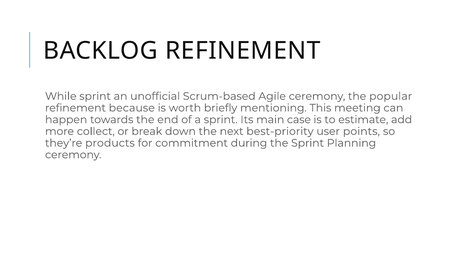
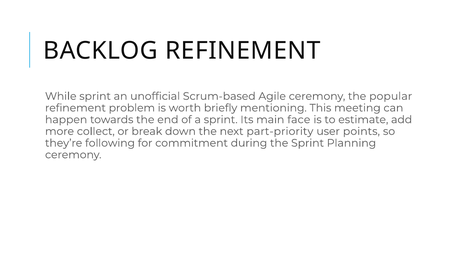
because: because -> problem (132, 108)
case: case -> face (299, 120)
best-priority: best-priority -> part-priority (280, 131)
products: products -> following (110, 143)
